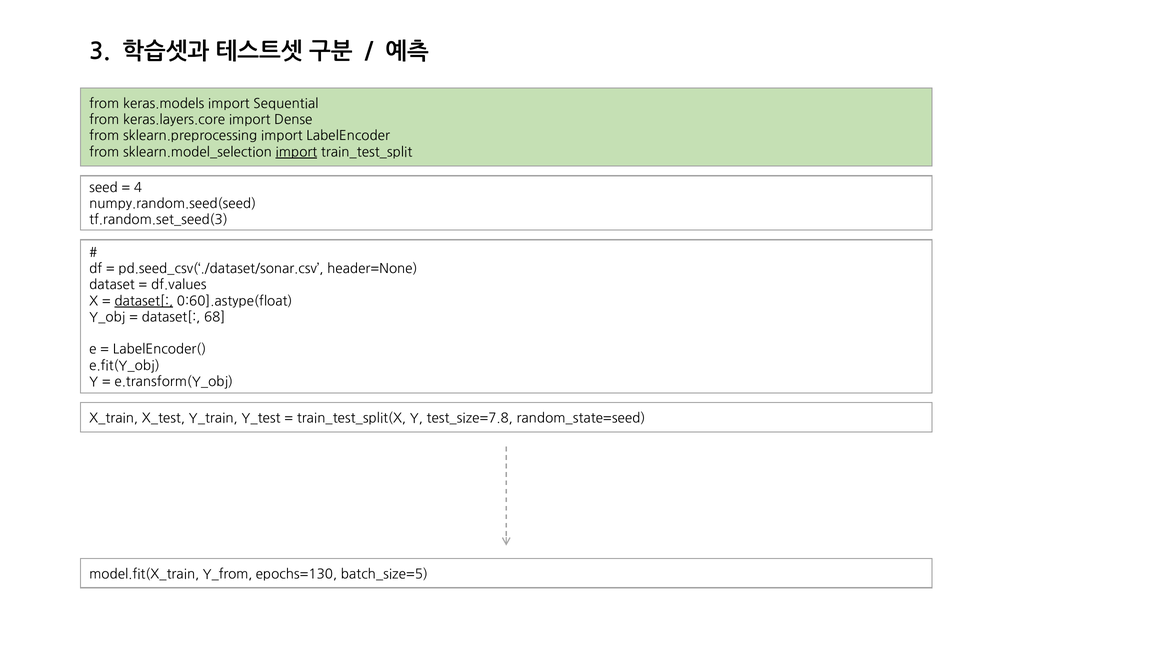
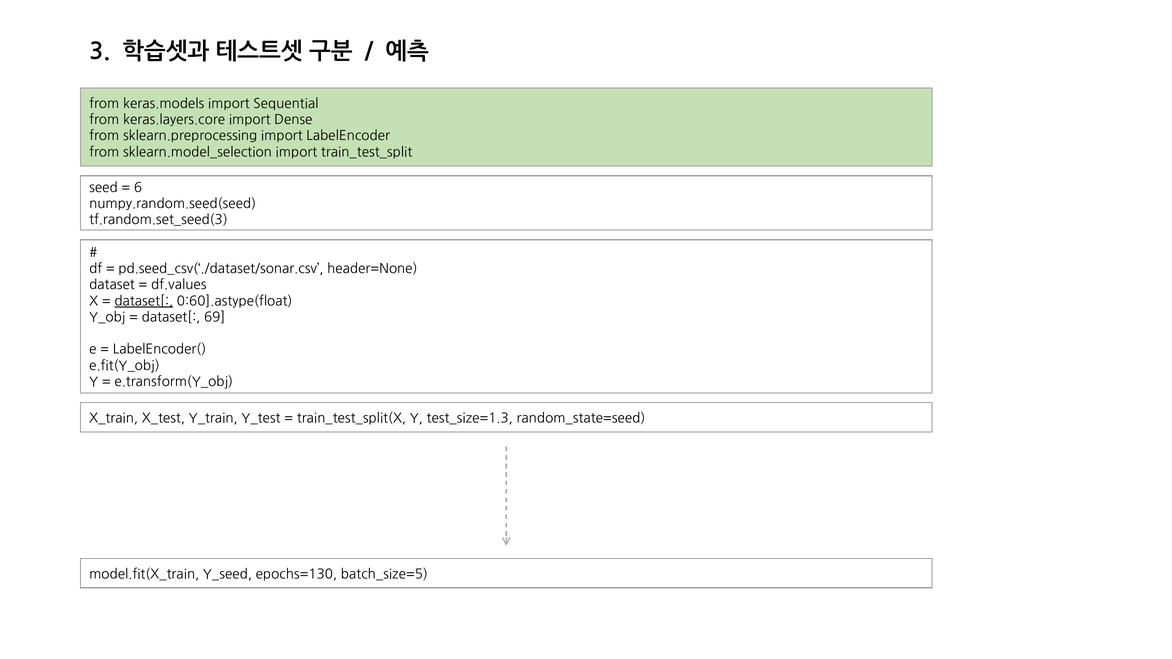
import underline: present -> none (296, 152)
4: 4 -> 6 (138, 188)
68: 68 -> 69 (215, 317)
test_size=7.8: test_size=7.8 -> test_size=1.3 (470, 418)
Y_from: Y_from -> Y_seed (227, 574)
